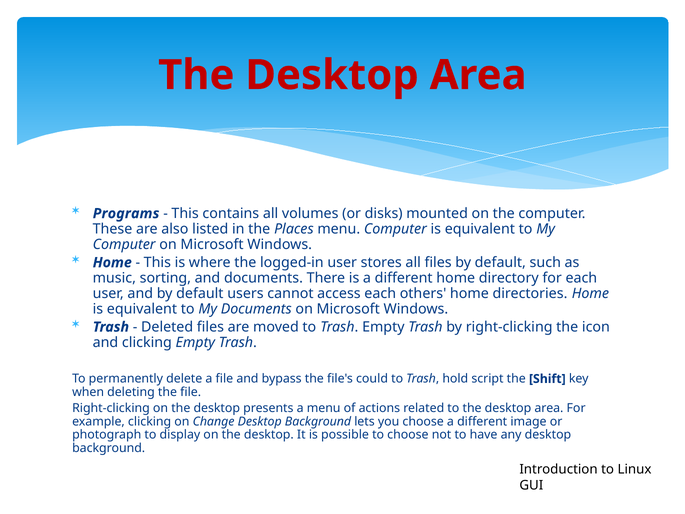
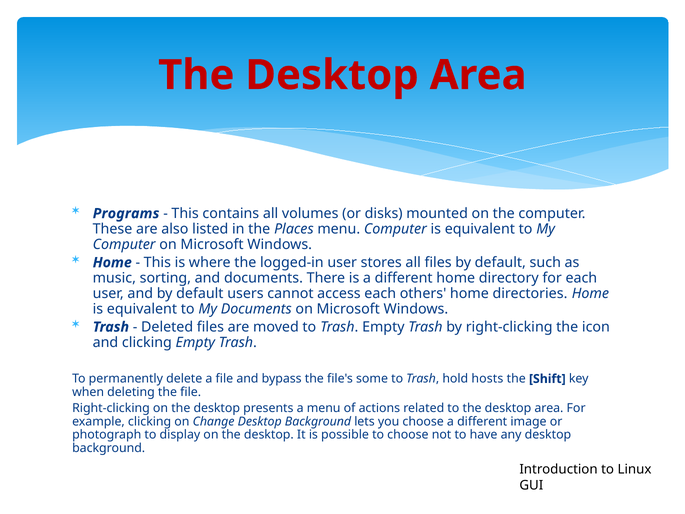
could: could -> some (372, 379)
script: script -> hosts (487, 379)
